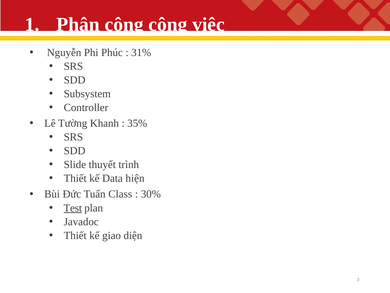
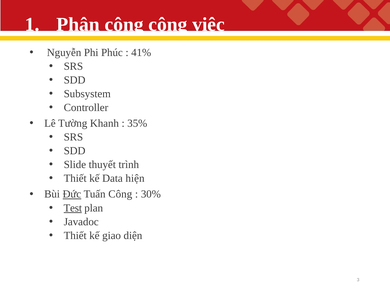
31%: 31% -> 41% (141, 52)
Đức underline: none -> present (72, 194)
Tuấn Class: Class -> Công (120, 194)
